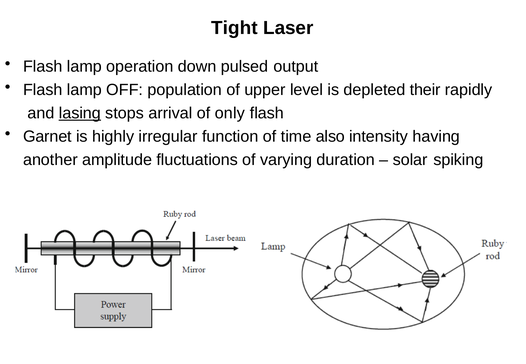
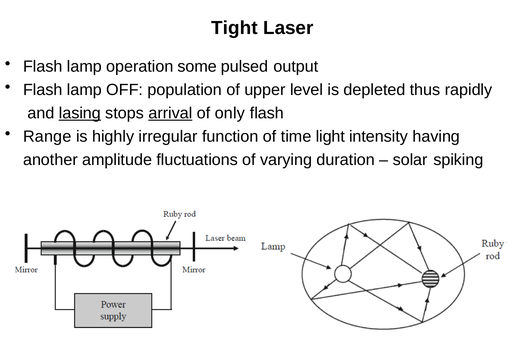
down: down -> some (197, 67)
their: their -> thus (425, 90)
arrival underline: none -> present (170, 113)
Garnet: Garnet -> Range (47, 137)
also: also -> light (330, 137)
